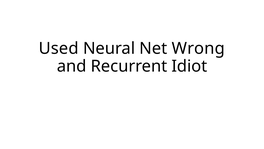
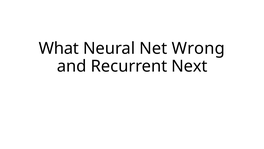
Used: Used -> What (59, 48)
Idiot: Idiot -> Next (189, 66)
